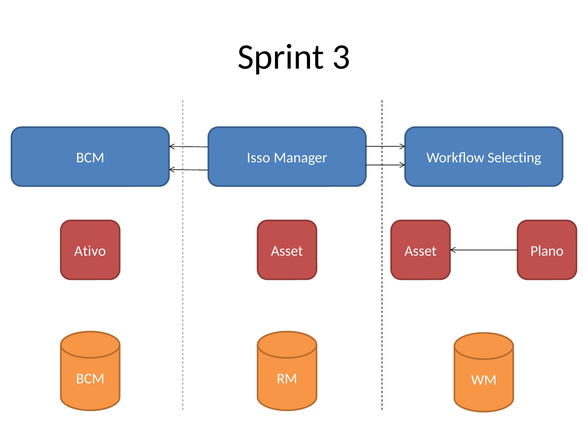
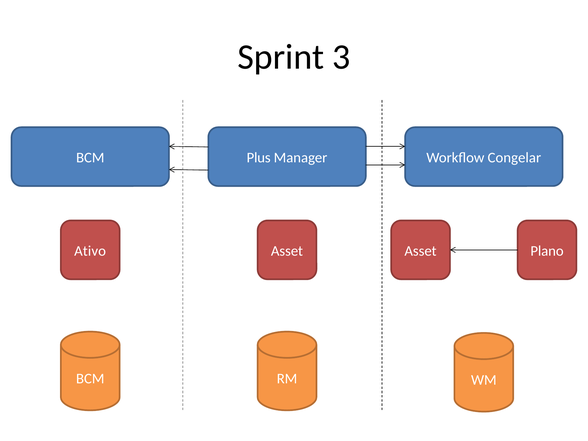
Isso: Isso -> Plus (259, 158)
Selecting: Selecting -> Congelar (514, 158)
